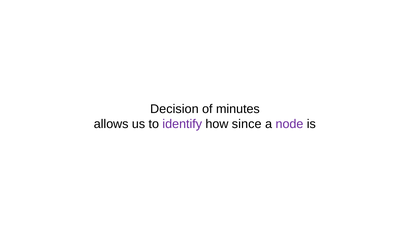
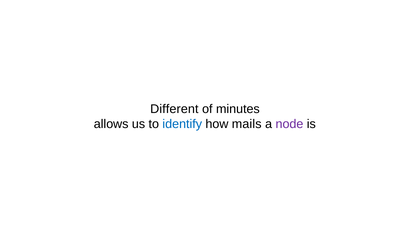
Decision: Decision -> Different (174, 109)
identify colour: purple -> blue (182, 124)
since: since -> mails (247, 124)
